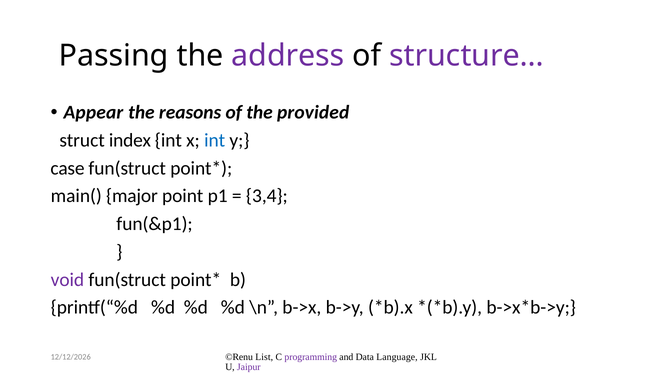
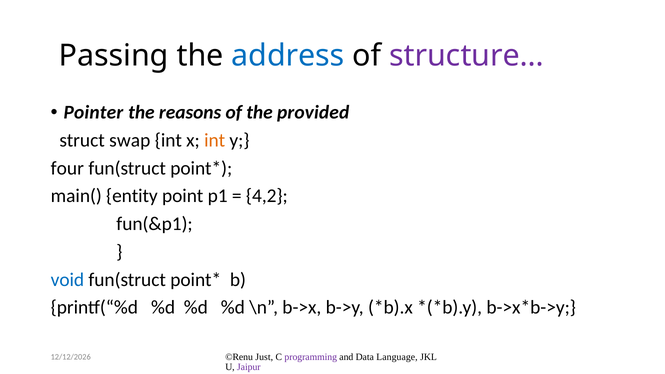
address colour: purple -> blue (288, 56)
Appear: Appear -> Pointer (93, 112)
index: index -> swap (130, 140)
int colour: blue -> orange (215, 140)
case: case -> four (67, 168)
major: major -> entity (132, 196)
3,4: 3,4 -> 4,2 (267, 196)
void colour: purple -> blue (67, 280)
List: List -> Just (264, 357)
